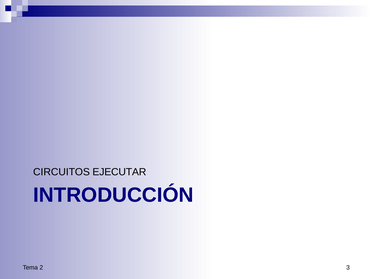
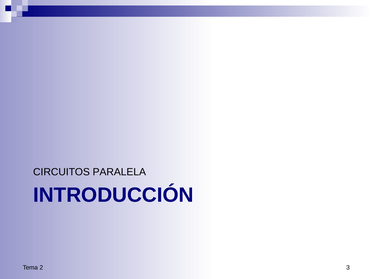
EJECUTAR: EJECUTAR -> PARALELA (119, 172)
